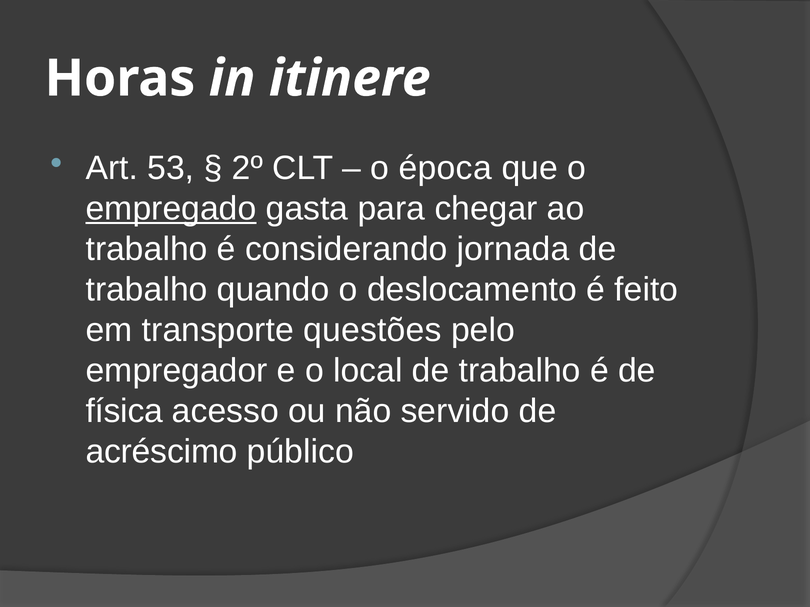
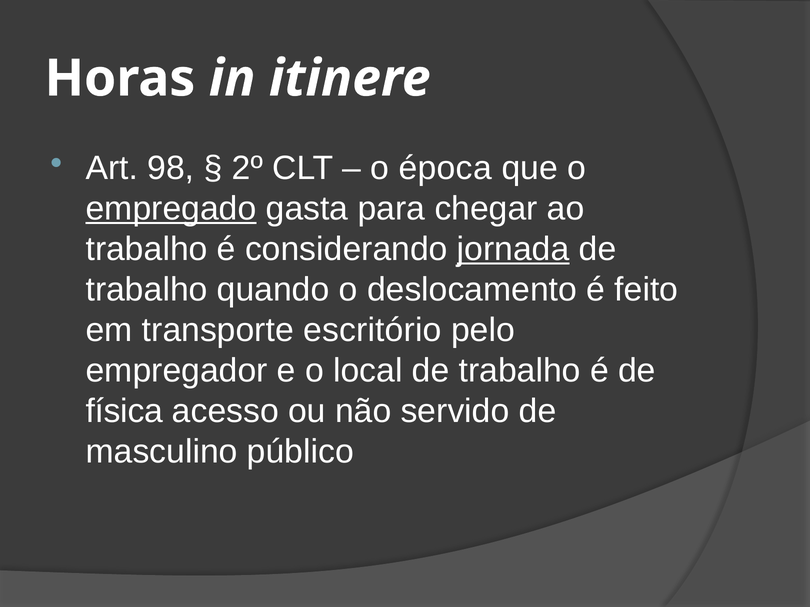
53: 53 -> 98 (171, 168)
jornada underline: none -> present (513, 249)
questões: questões -> escritório (372, 330)
acréscimo: acréscimo -> masculino (162, 452)
